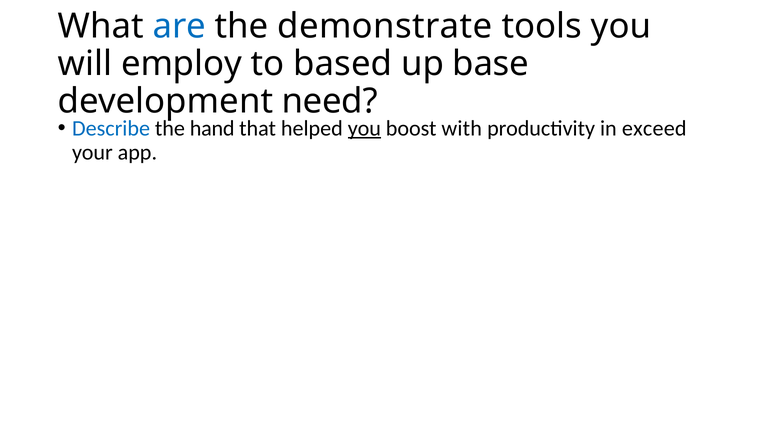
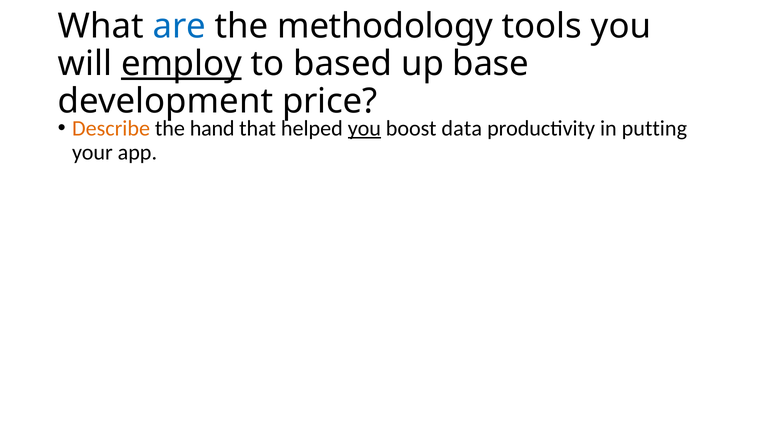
demonstrate: demonstrate -> methodology (385, 26)
employ underline: none -> present (181, 64)
need: need -> price (330, 101)
Describe colour: blue -> orange (111, 128)
with: with -> data (462, 128)
exceed: exceed -> putting (654, 128)
